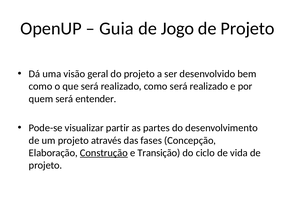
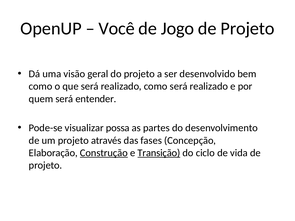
Guia: Guia -> Você (117, 29)
partir: partir -> possa (118, 128)
Transição underline: none -> present (159, 153)
